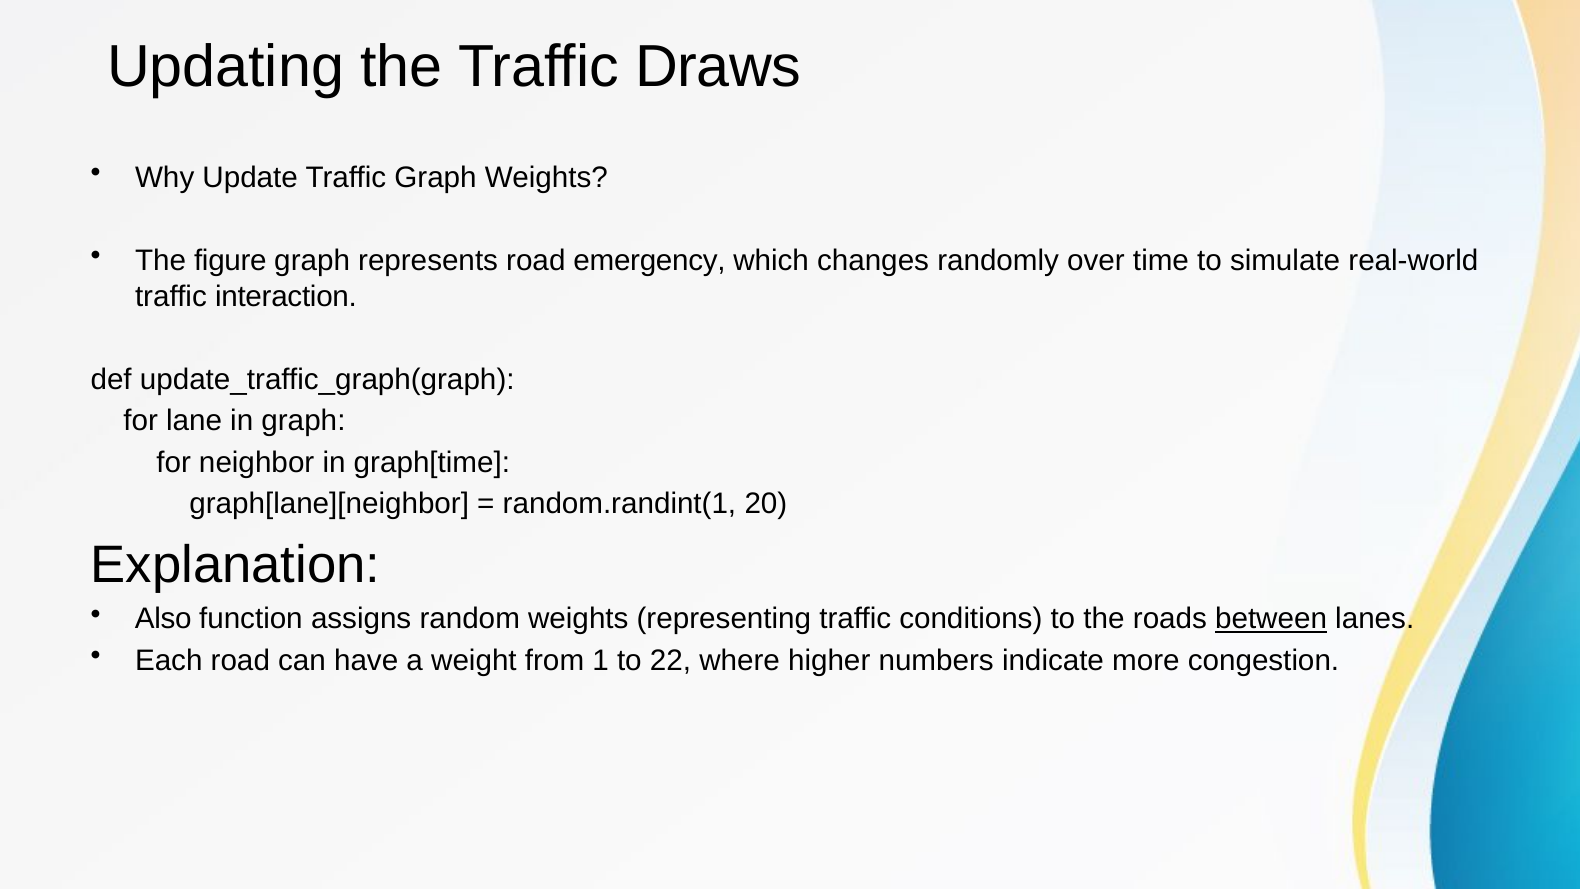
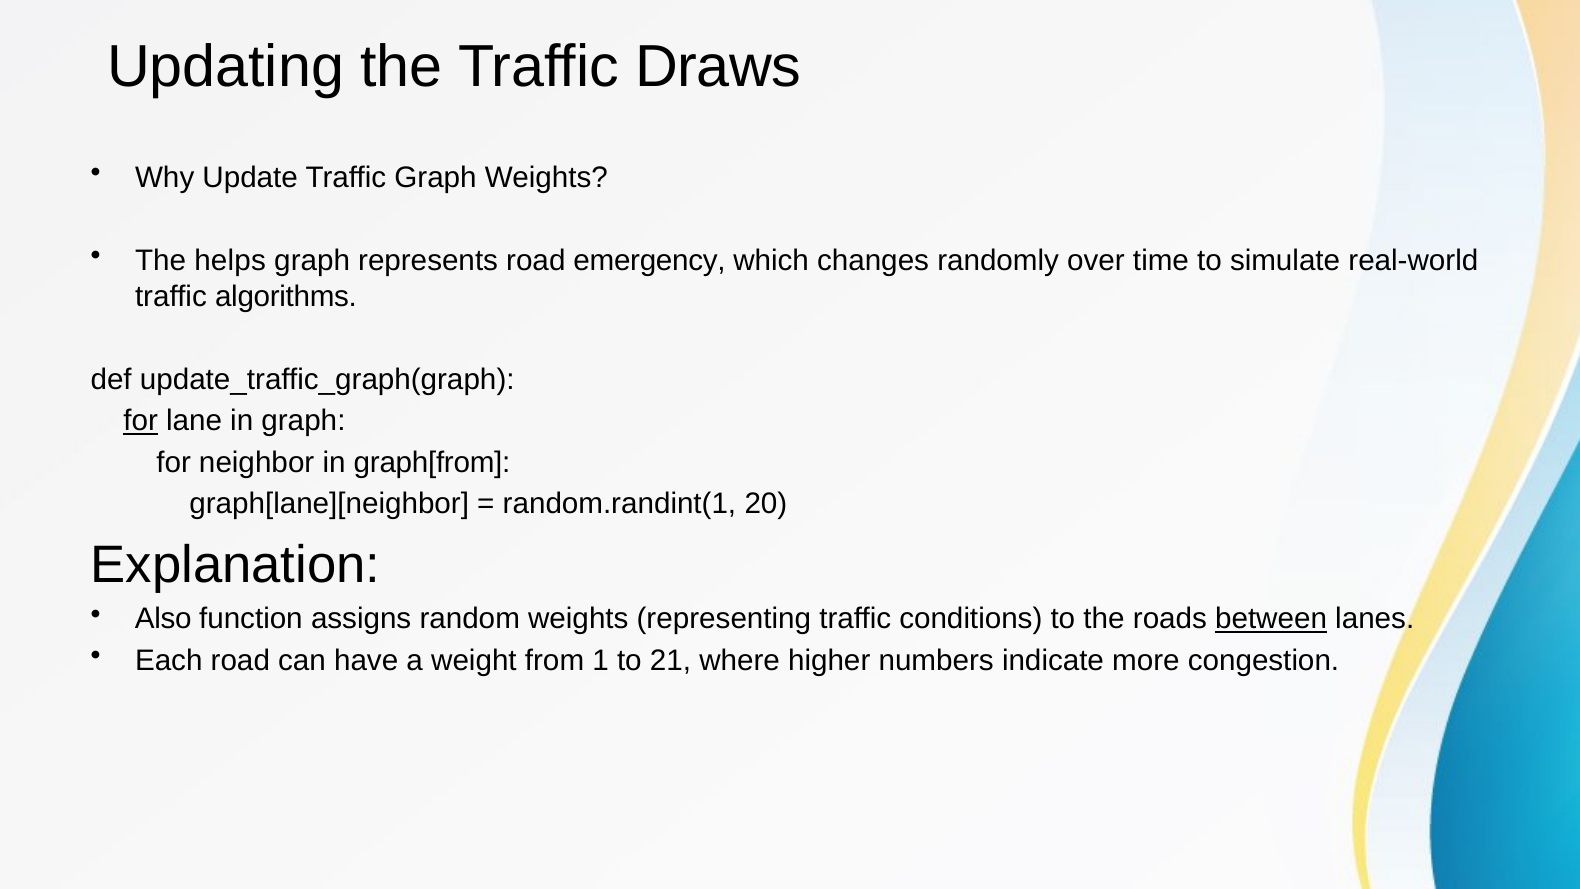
figure: figure -> helps (230, 261)
interaction: interaction -> algorithms (286, 296)
for underline: none -> present (141, 421)
graph[time: graph[time -> graph[from (432, 462)
22: 22 -> 21 (670, 660)
